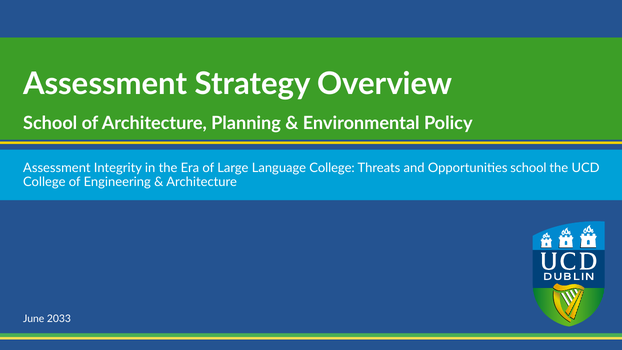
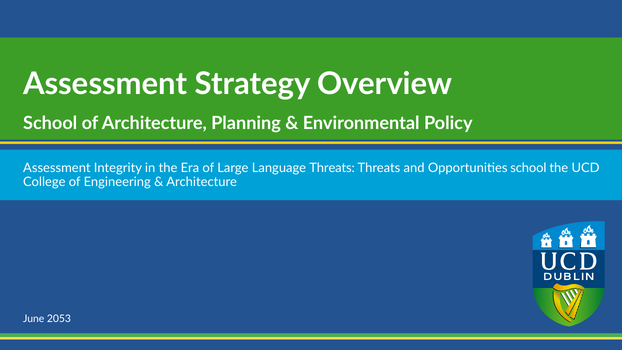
Language College: College -> Threats (332, 168)
2033: 2033 -> 2053 (59, 319)
